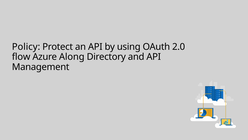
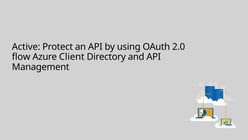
Policy: Policy -> Active (26, 47)
Along: Along -> Client (72, 57)
